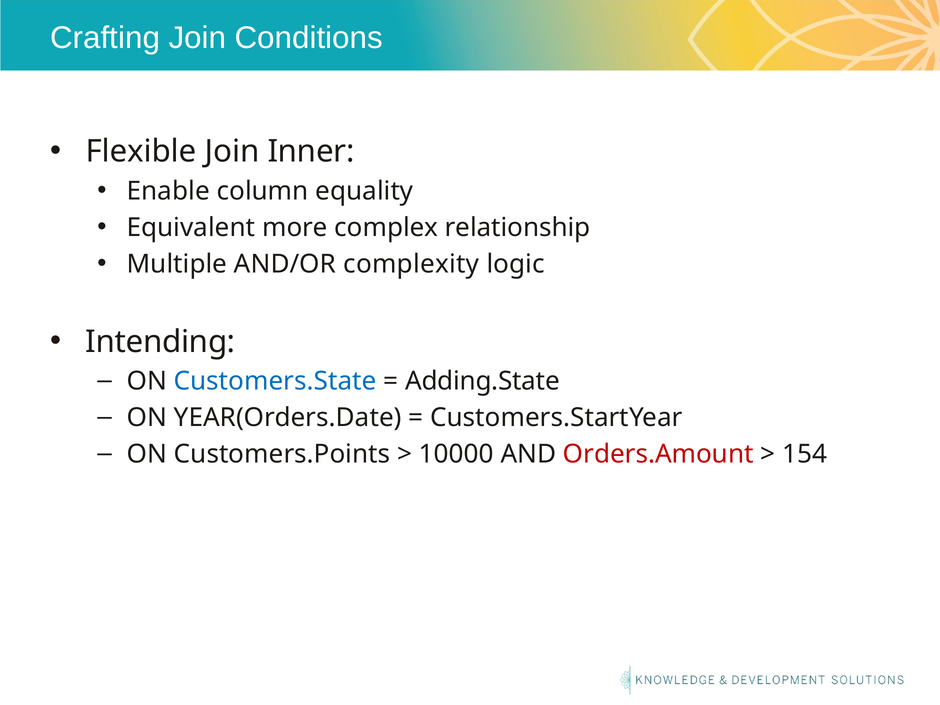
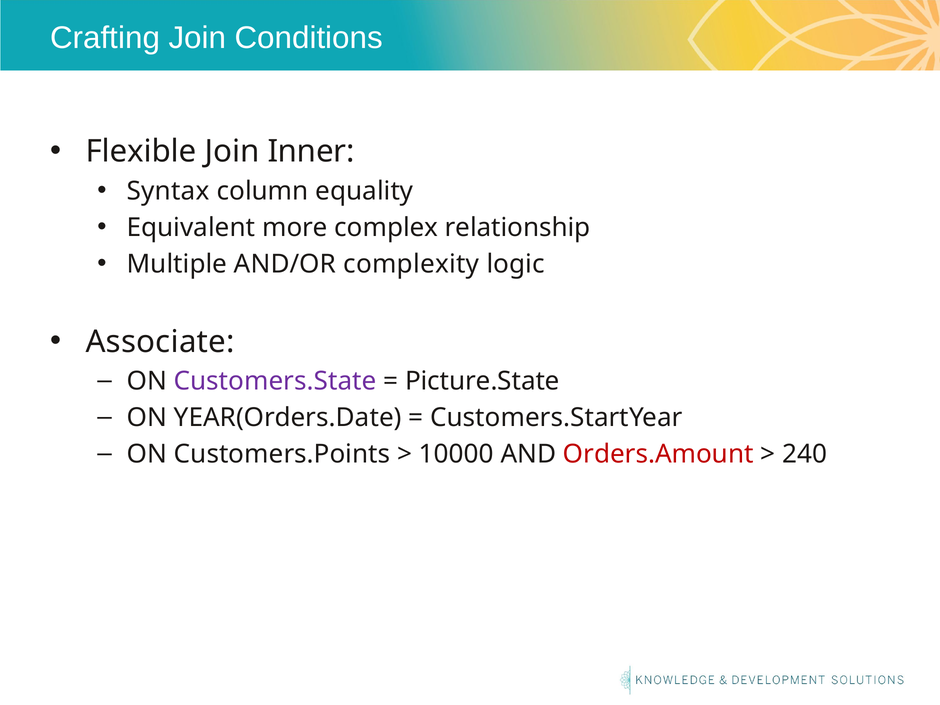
Enable: Enable -> Syntax (168, 191)
Intending: Intending -> Associate (160, 342)
Customers.State colour: blue -> purple (275, 381)
Adding.State: Adding.State -> Picture.State (482, 381)
154: 154 -> 240 (805, 454)
